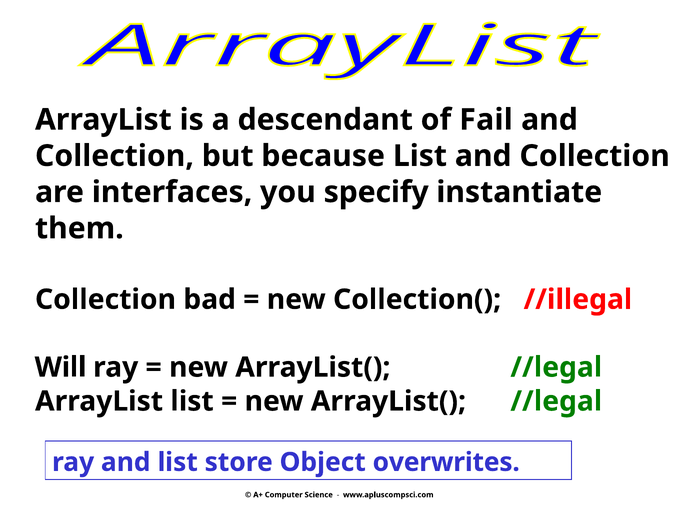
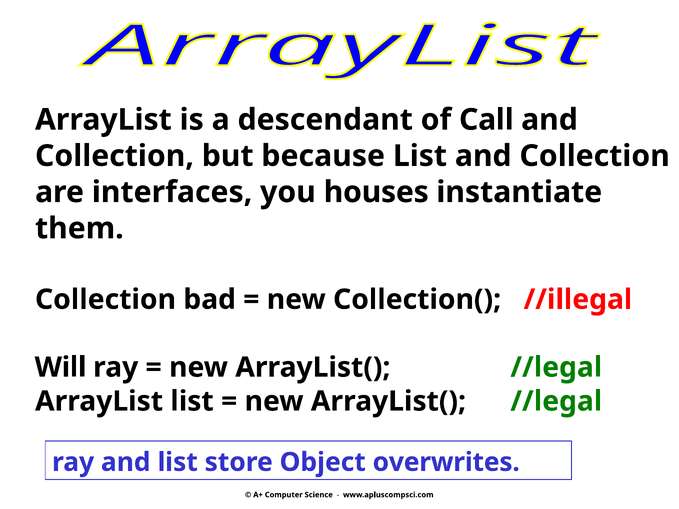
Fail: Fail -> Call (486, 120)
specify: specify -> houses (376, 192)
